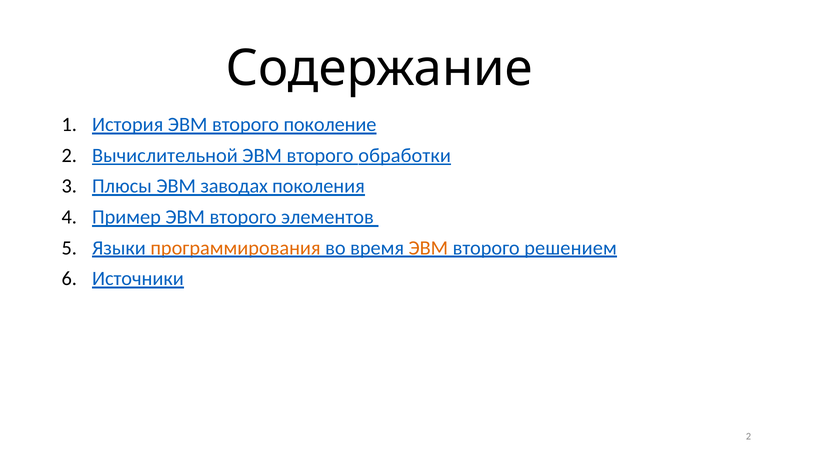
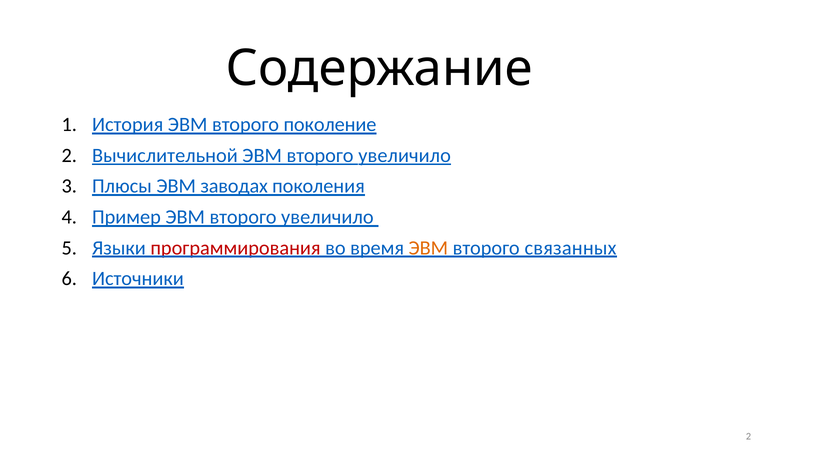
обработки: обработки -> увеличило (405, 156)
Пример ЭВМ второго элементов: элементов -> увеличило (327, 217)
программирования colour: orange -> red (236, 248)
решением: решением -> связанных (571, 248)
